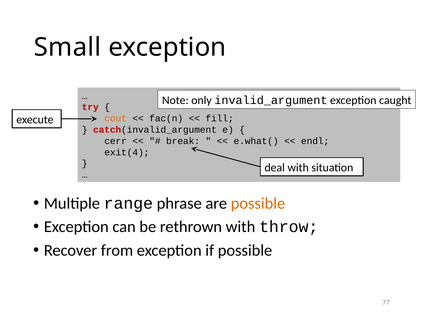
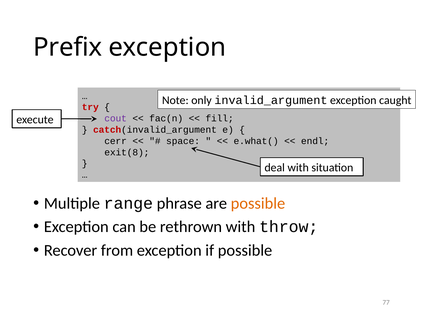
Small: Small -> Prefix (68, 47)
cout colour: orange -> purple (116, 119)
break: break -> space (183, 141)
exit(4: exit(4 -> exit(8 (127, 152)
